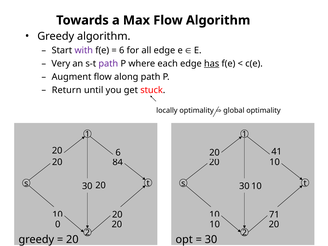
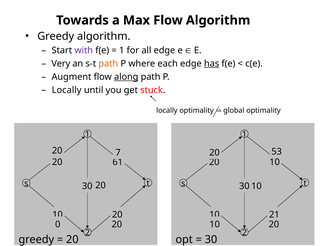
6: 6 -> 1 (122, 50)
path colour: purple -> orange (108, 64)
along underline: none -> present (126, 77)
Return: Return -> Locally (67, 90)
20 6: 6 -> 7 (118, 152)
41: 41 -> 53 (277, 151)
84: 84 -> 61 (118, 162)
71: 71 -> 21 (274, 215)
